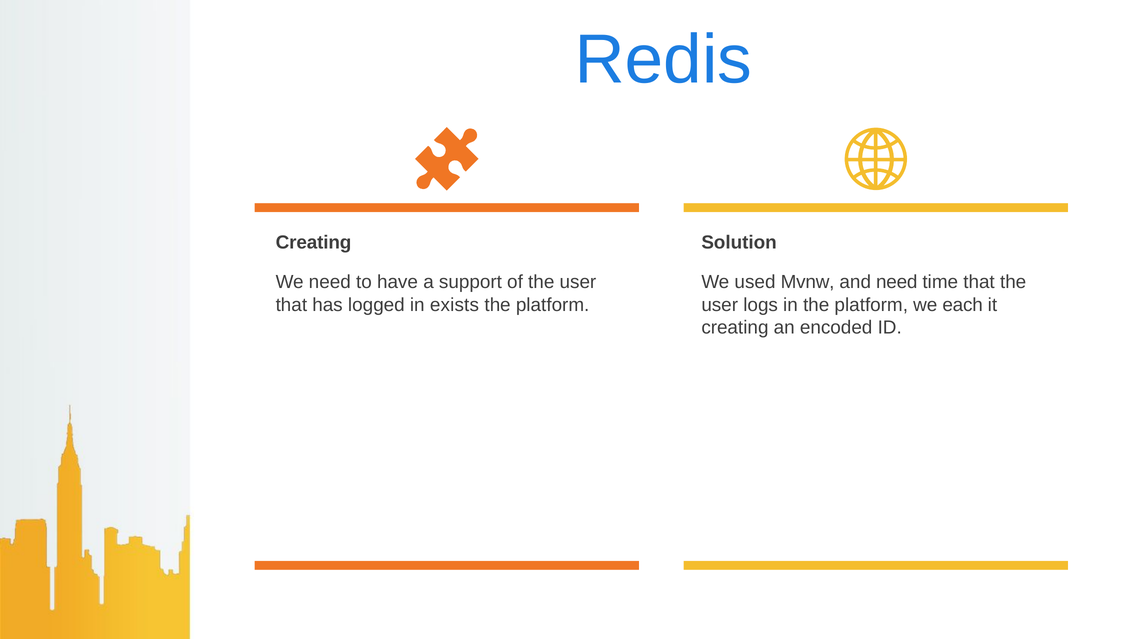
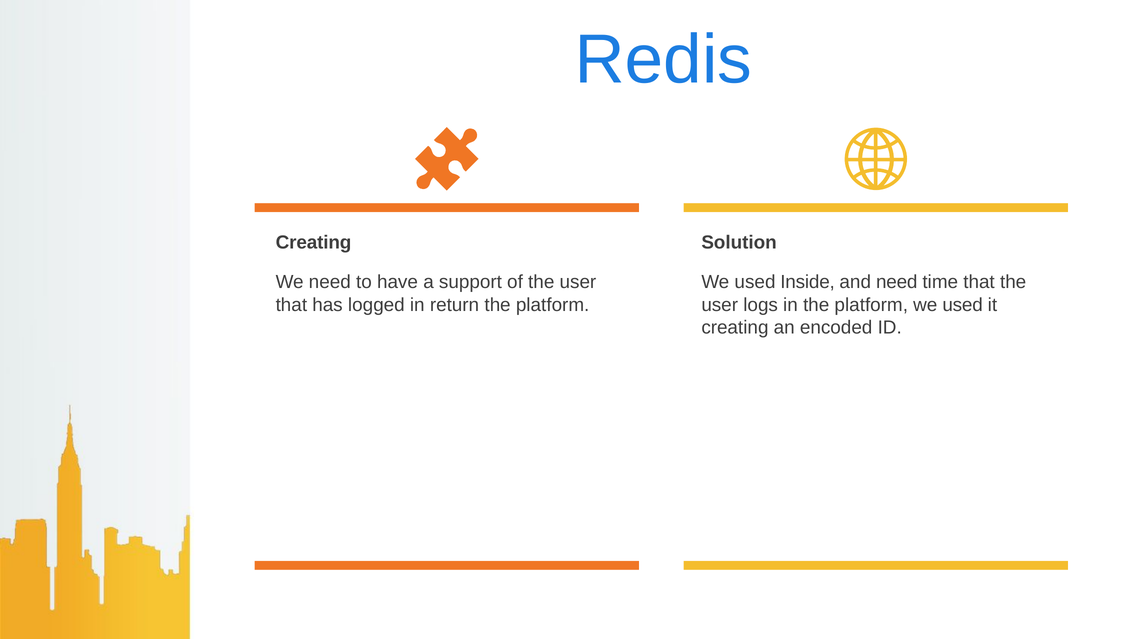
Mvnw: Mvnw -> Inside (808, 282)
exists: exists -> return (455, 305)
platform we each: each -> used (963, 305)
